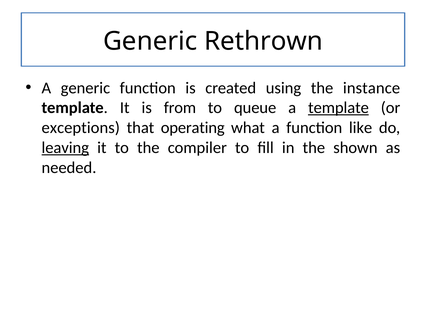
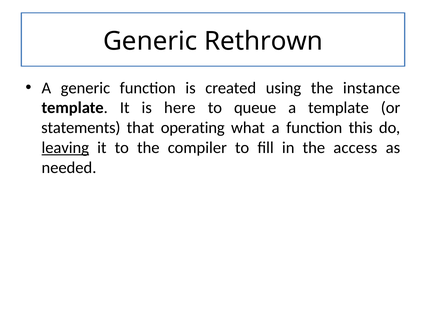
from: from -> here (180, 108)
template underline: present -> none (339, 108)
exceptions: exceptions -> statements (81, 128)
like: like -> this (361, 128)
shown: shown -> access (355, 147)
